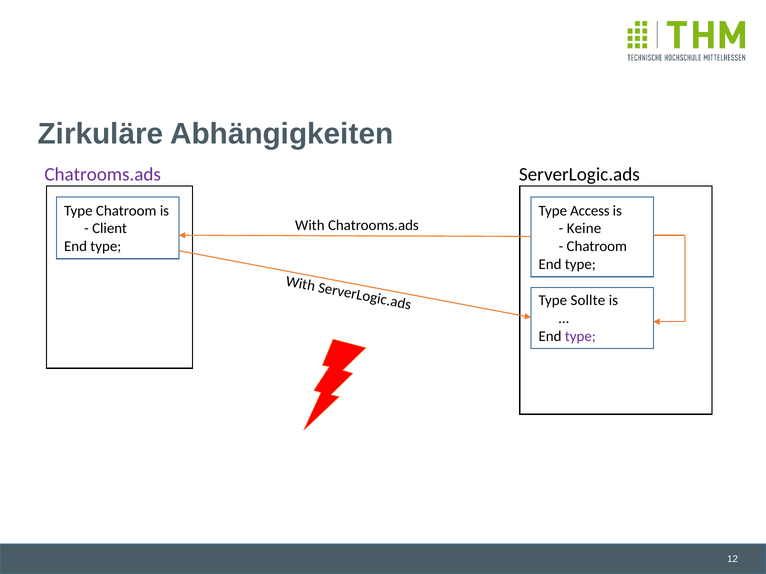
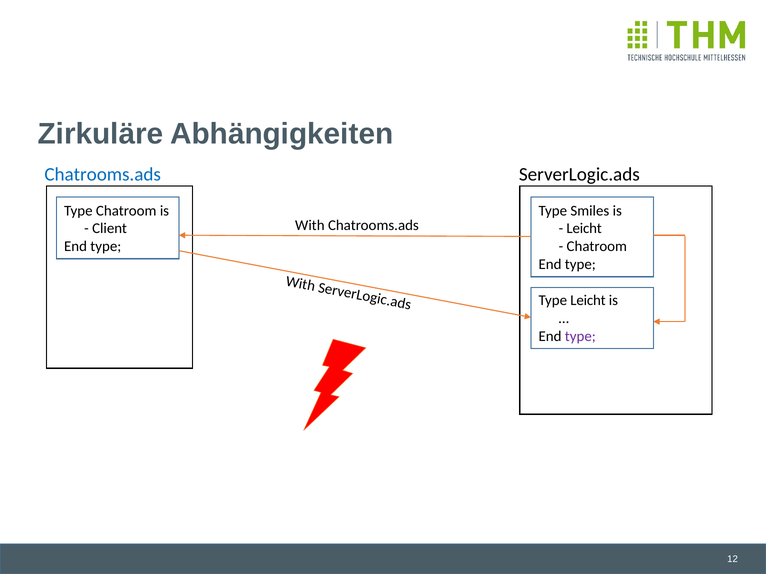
Chatrooms.ads colour: purple -> blue (103, 175)
Access: Access -> Smiles (590, 211)
Keine: Keine -> Leicht (584, 229)
Type Sollte: Sollte -> Leicht (588, 301)
